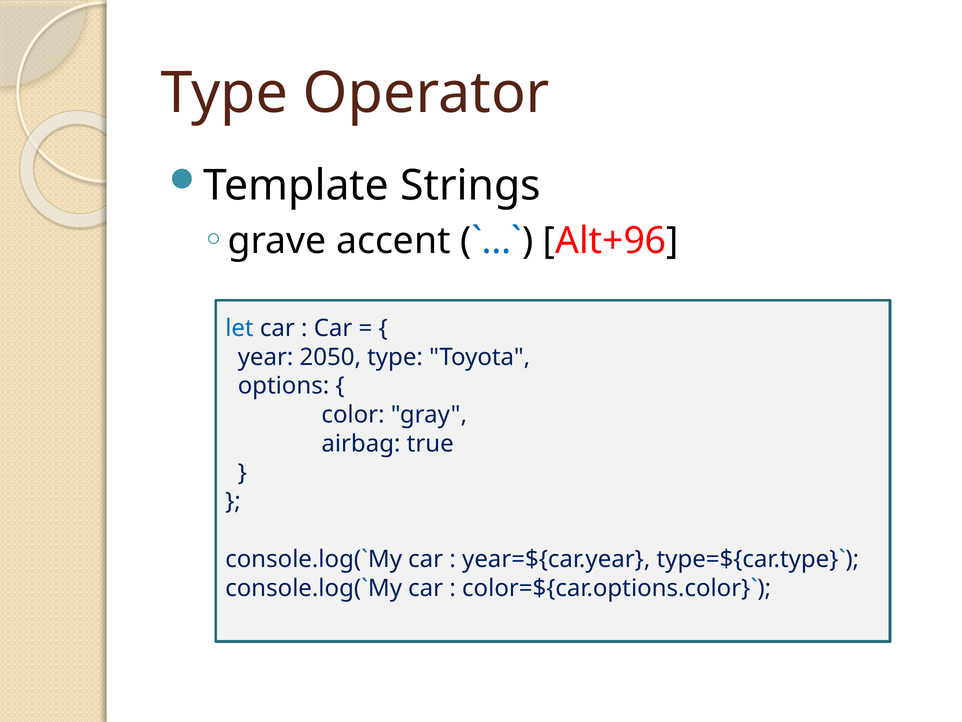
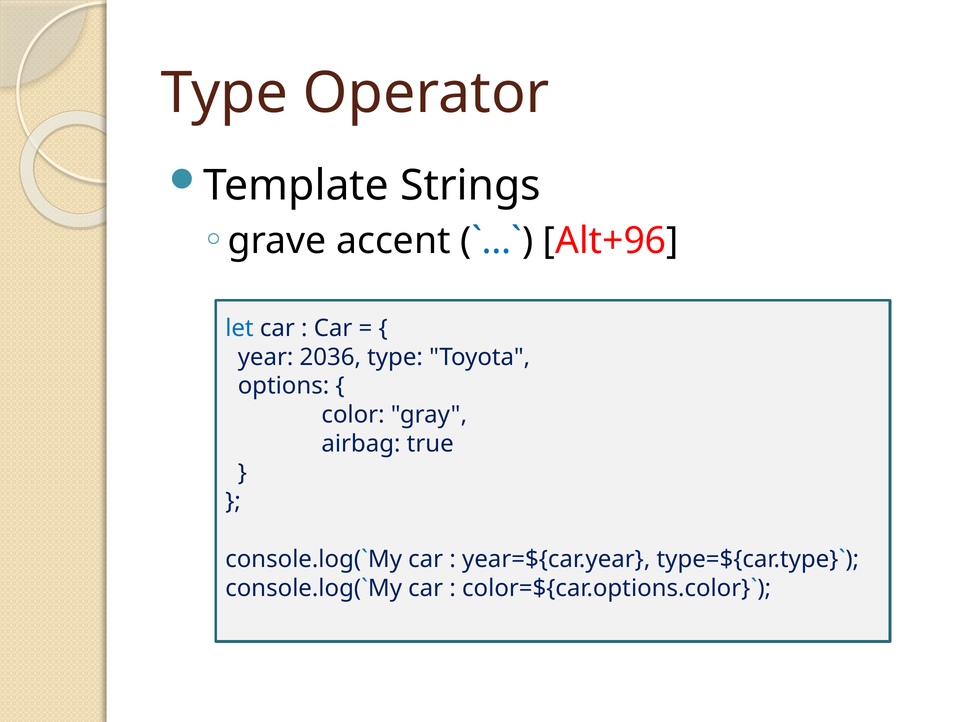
2050: 2050 -> 2036 (330, 357)
